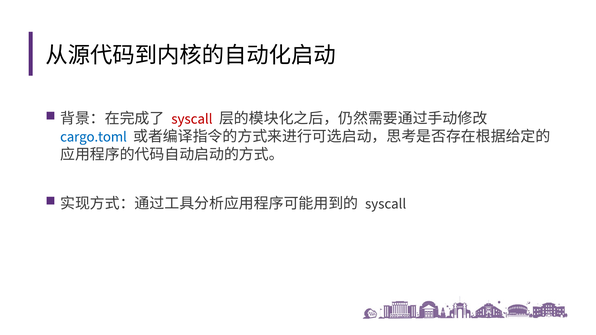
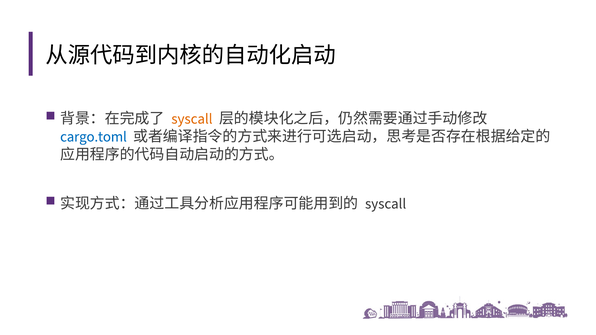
syscall colour: red -> orange (192, 119)
